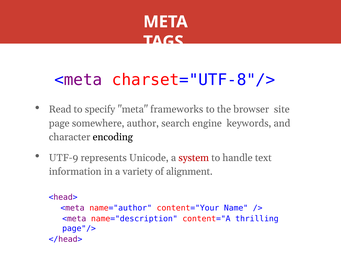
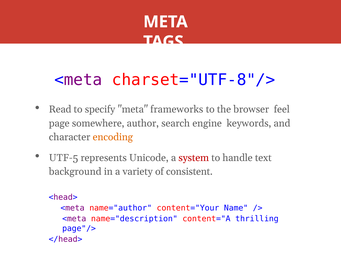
site: site -> feel (282, 109)
encoding colour: black -> orange (113, 137)
UTF-9: UTF-9 -> UTF-5 (64, 158)
information: information -> background (75, 171)
alignment: alignment -> consistent (189, 171)
